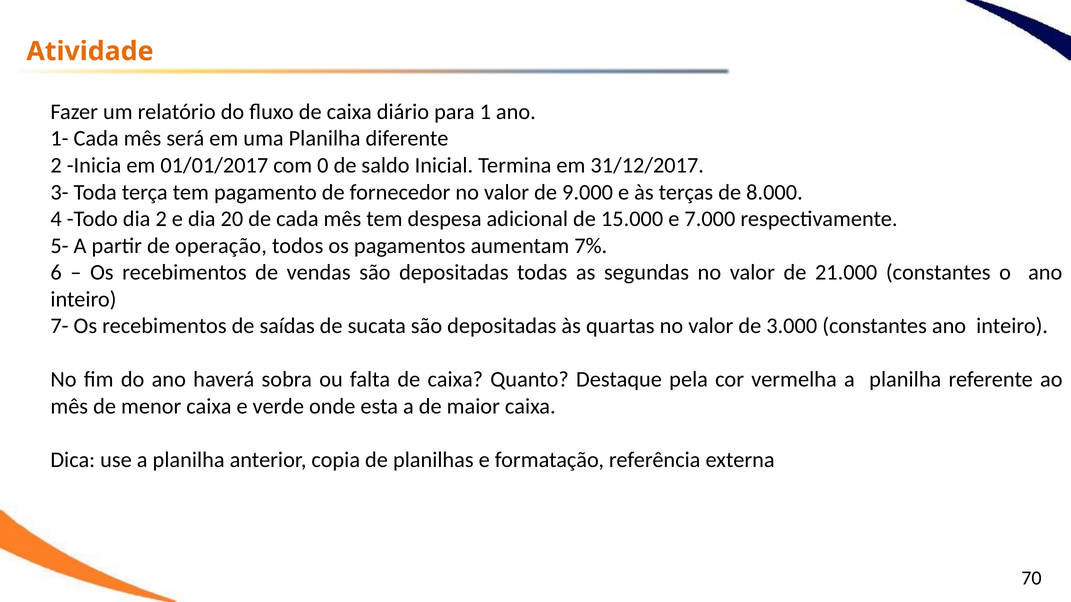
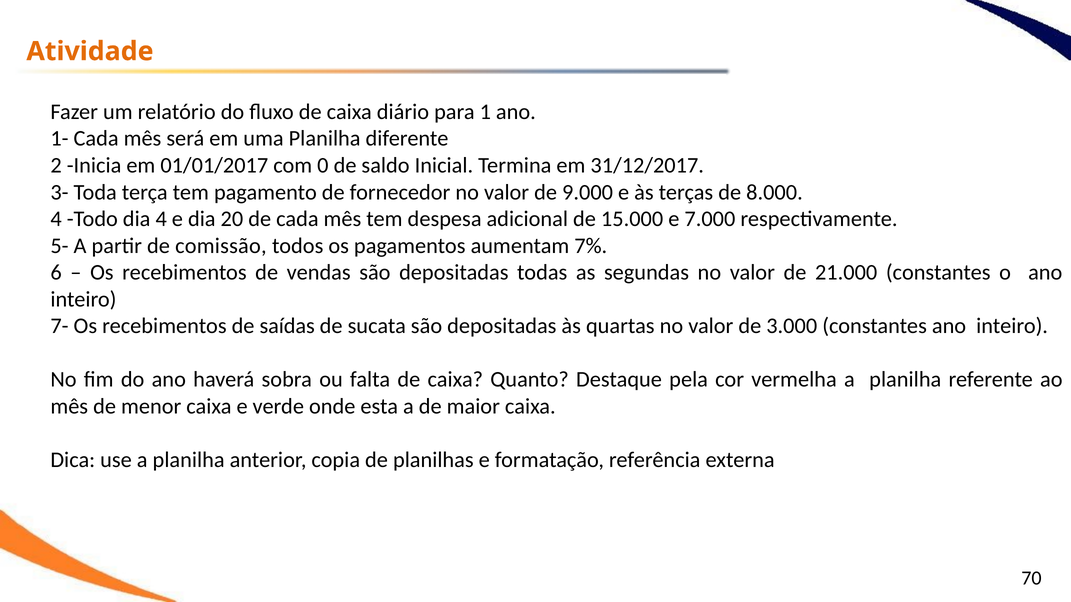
dia 2: 2 -> 4 (161, 219)
operação: operação -> comissão (221, 246)
